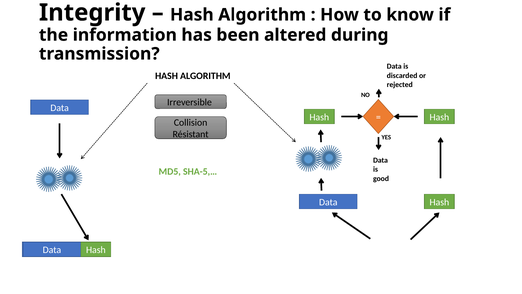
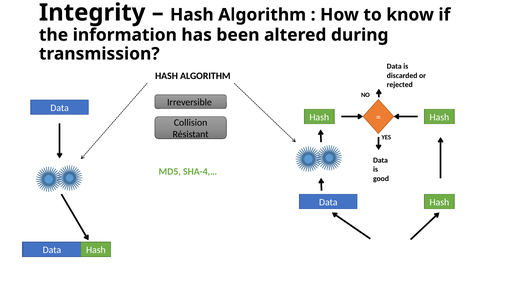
SHA-5,…: SHA-5,… -> SHA-4,… (200, 171)
